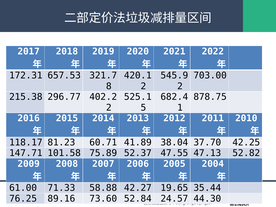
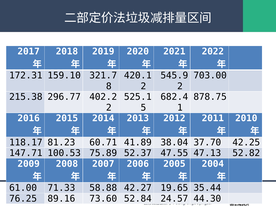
657.53: 657.53 -> 159.10 (64, 75)
101.58: 101.58 -> 100.53 (64, 153)
